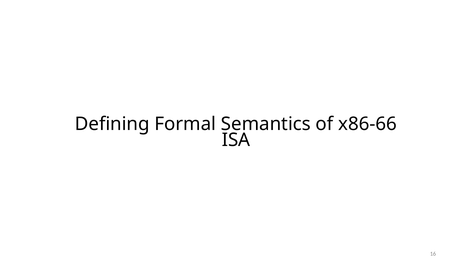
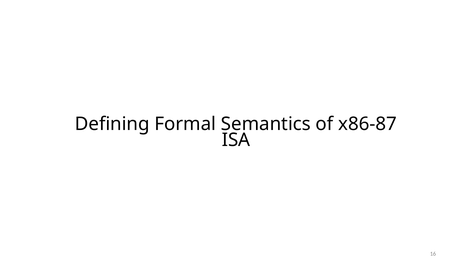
x86-66: x86-66 -> x86-87 (368, 124)
